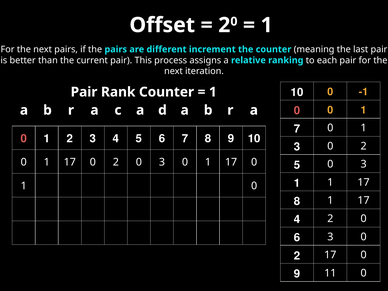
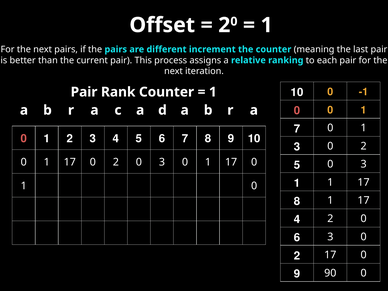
11: 11 -> 90 (330, 273)
